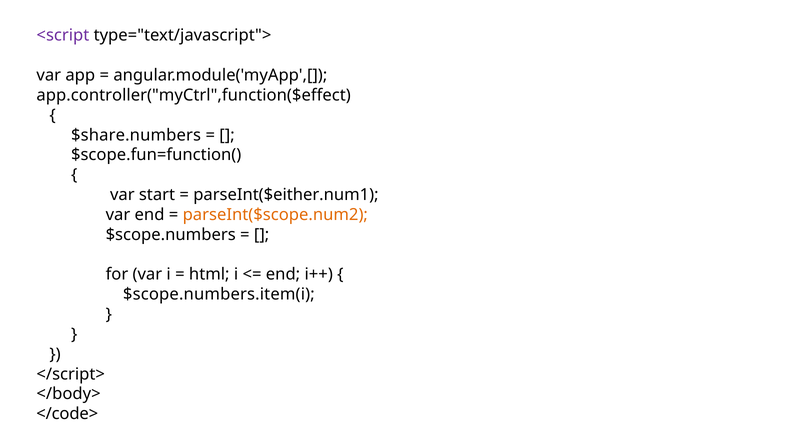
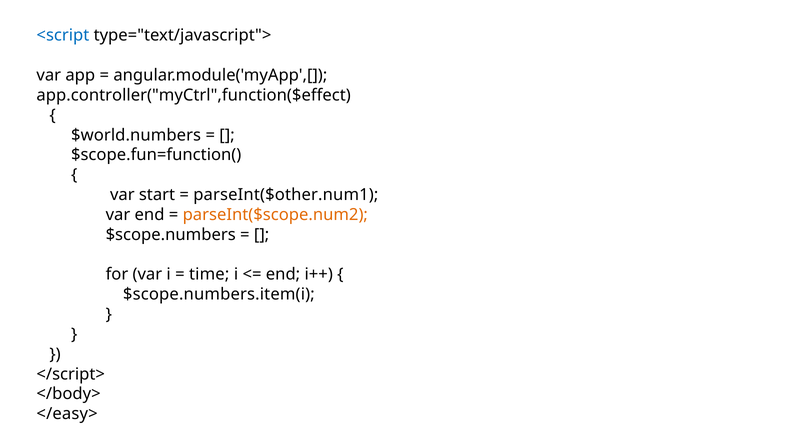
<script colour: purple -> blue (63, 35)
$share.numbers: $share.numbers -> $world.numbers (136, 135)
parseInt($either.num1: parseInt($either.num1 -> parseInt($other.num1 (286, 195)
html: html -> time (209, 275)
</code>: </code> -> </easy> (67, 414)
